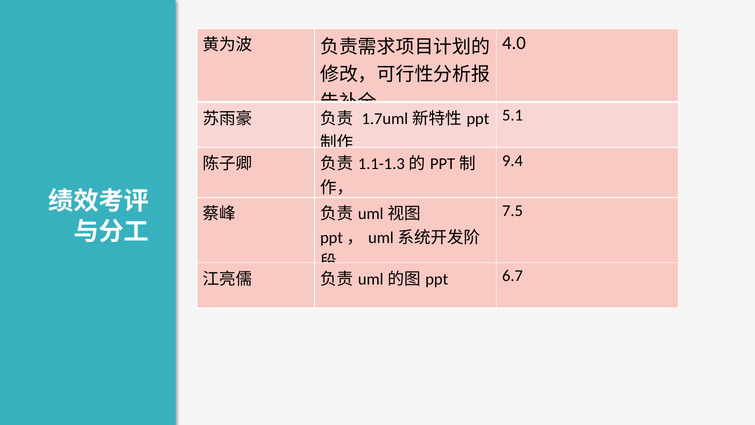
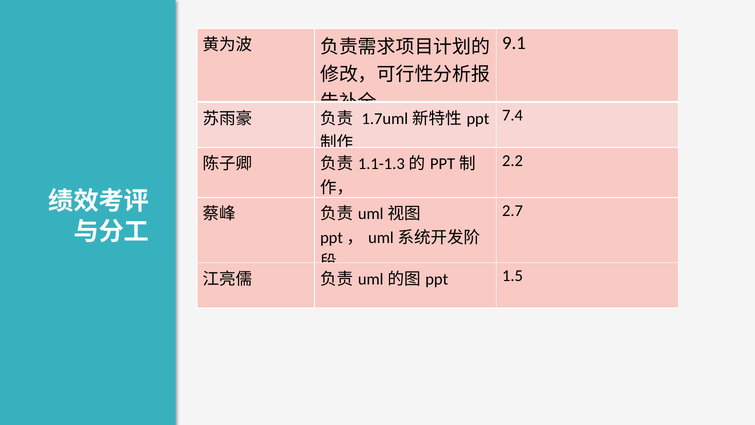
4.0: 4.0 -> 9.1 (514, 43)
5.1: 5.1 -> 7.4 (512, 115)
9.4: 9.4 -> 2.2 (512, 161)
7.5: 7.5 -> 2.7 (512, 210)
6.7: 6.7 -> 1.5 (512, 276)
